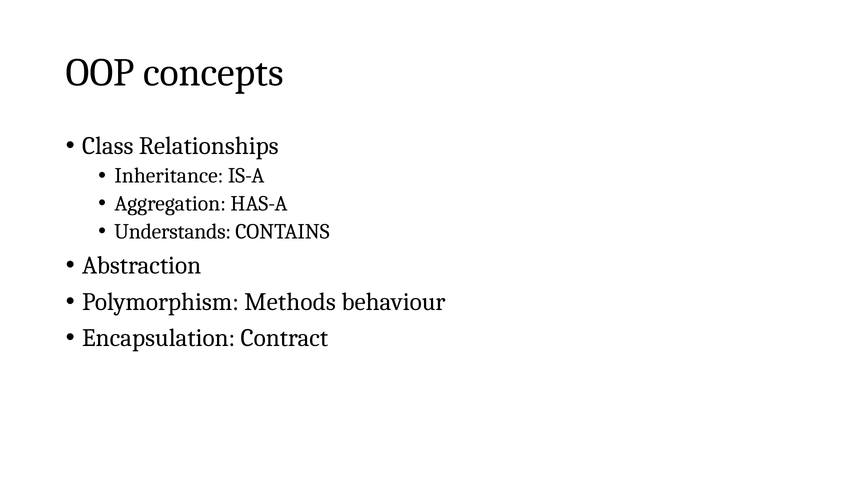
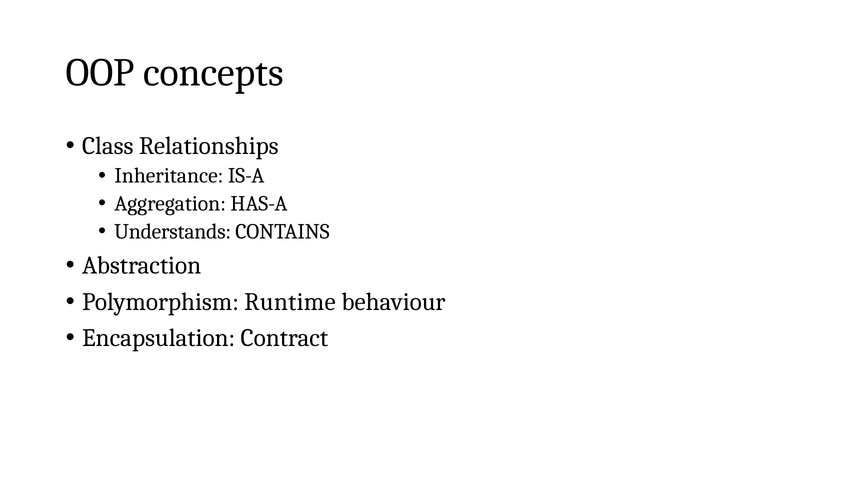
Methods: Methods -> Runtime (290, 302)
